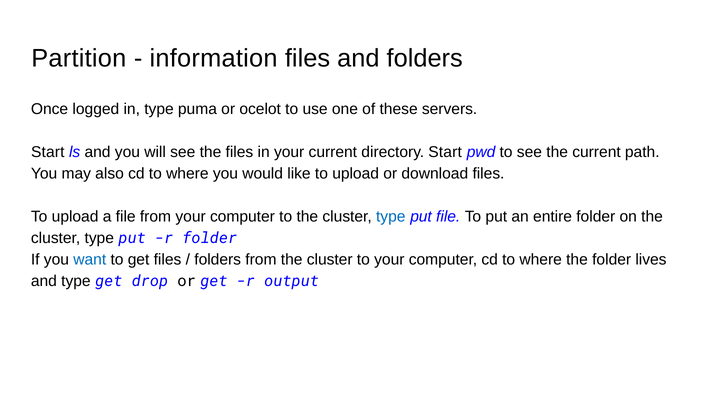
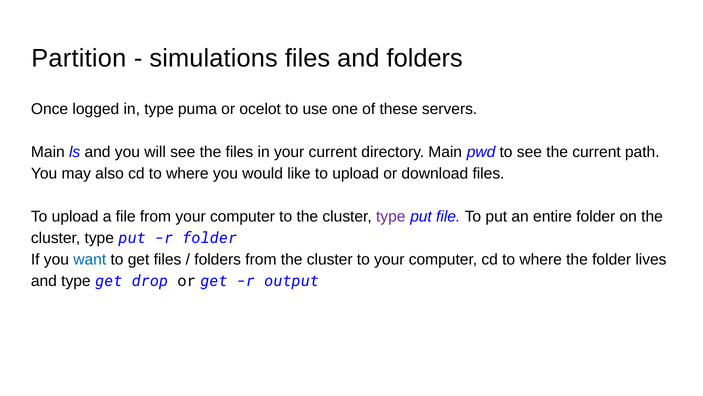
information: information -> simulations (214, 58)
Start: Start -> Main (48, 152)
directory Start: Start -> Main (445, 152)
type colour: blue -> purple (391, 216)
